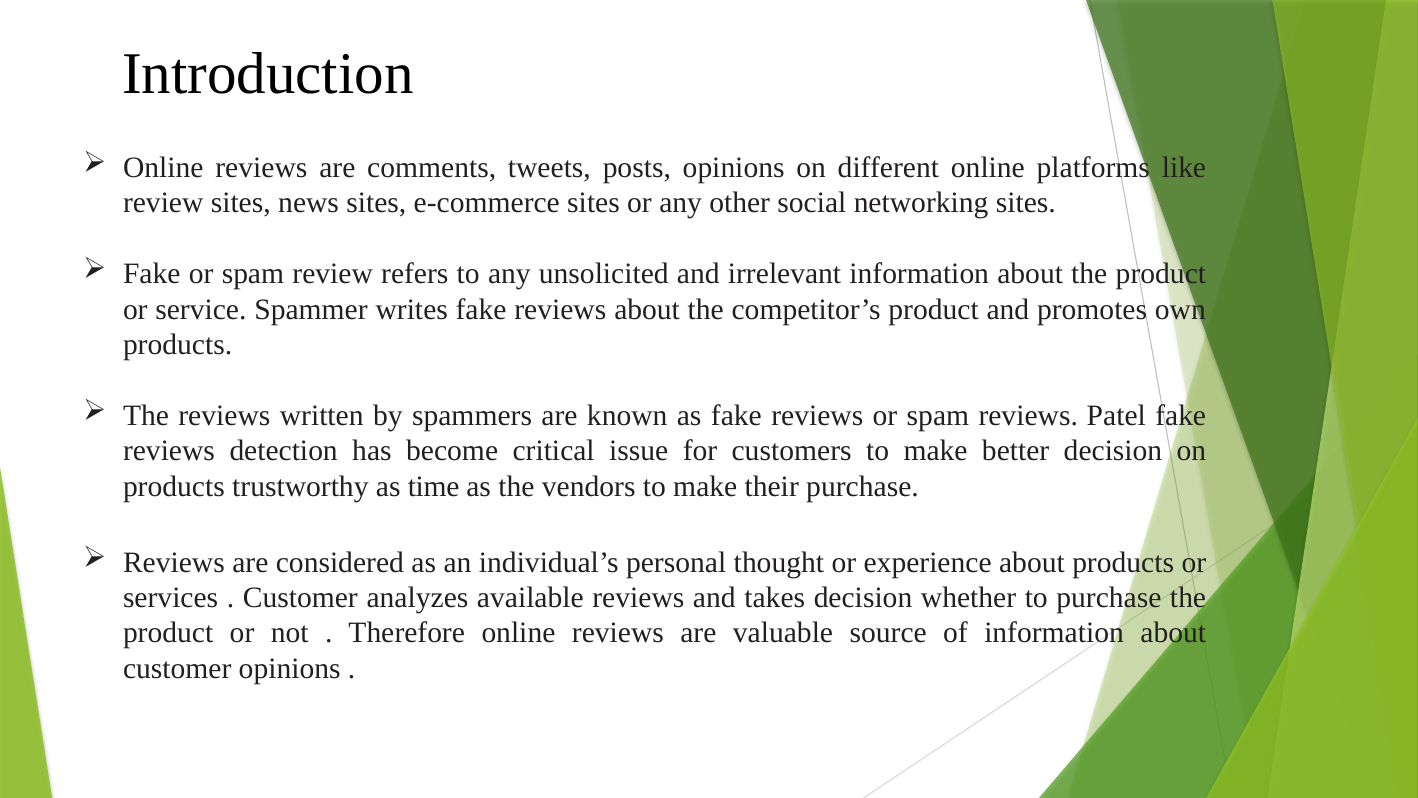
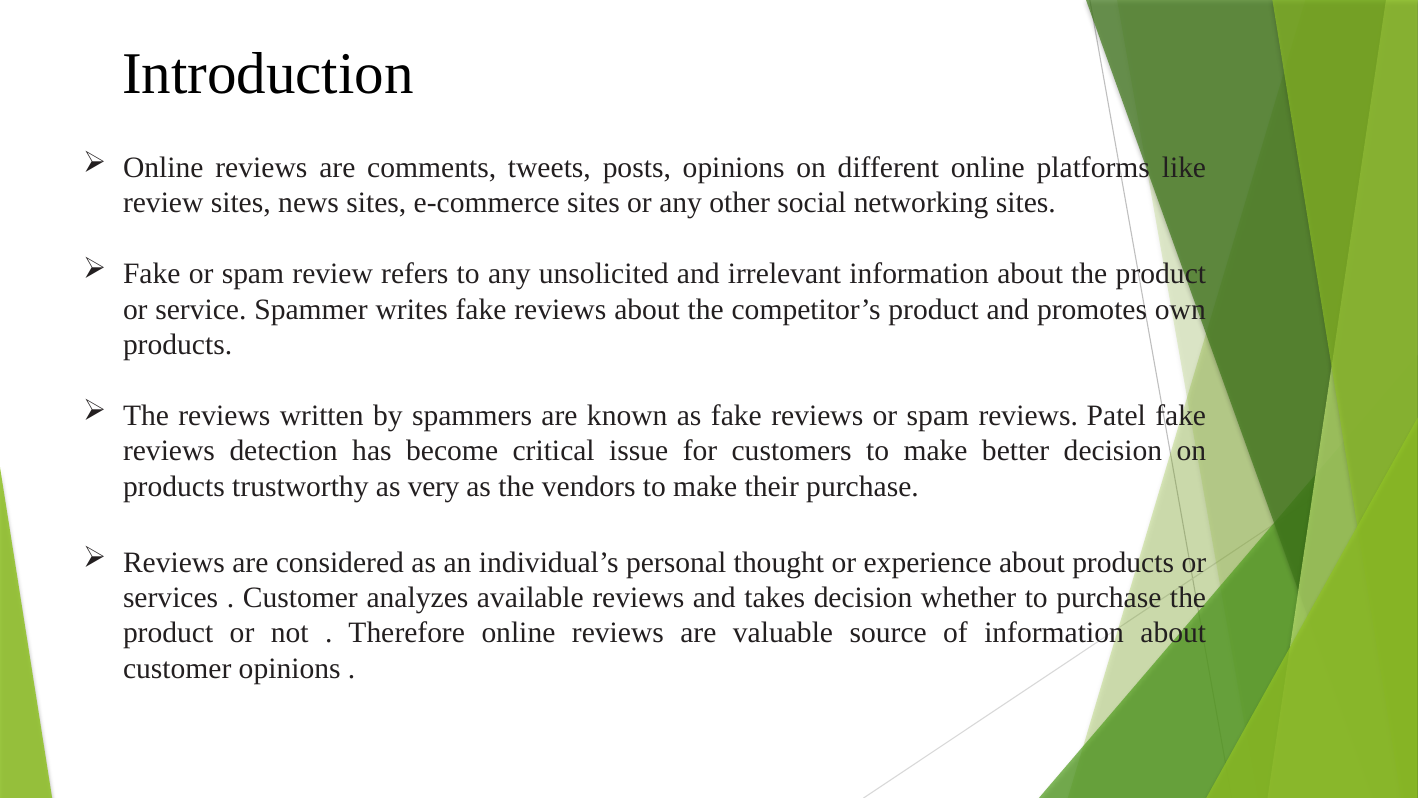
time: time -> very (434, 486)
